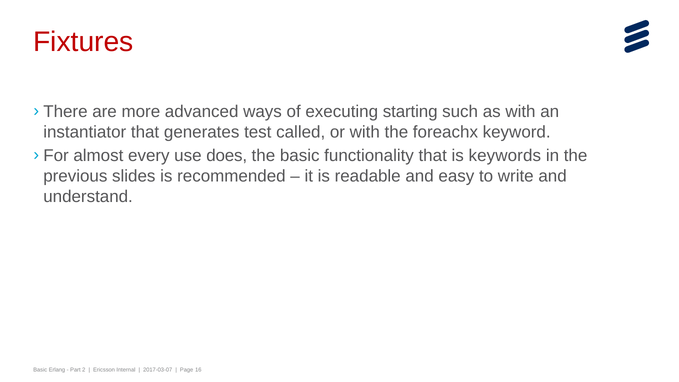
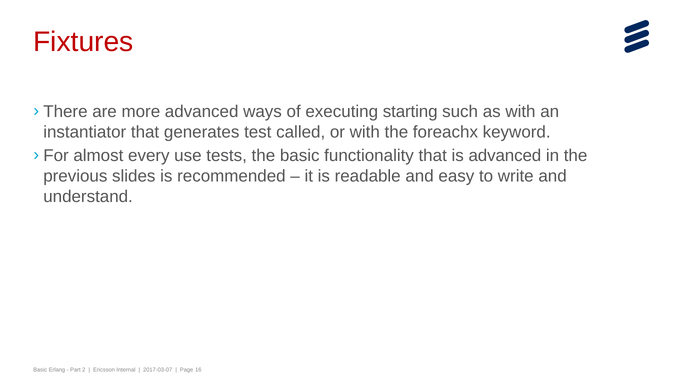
does: does -> tests (227, 156)
is keywords: keywords -> advanced (505, 156)
